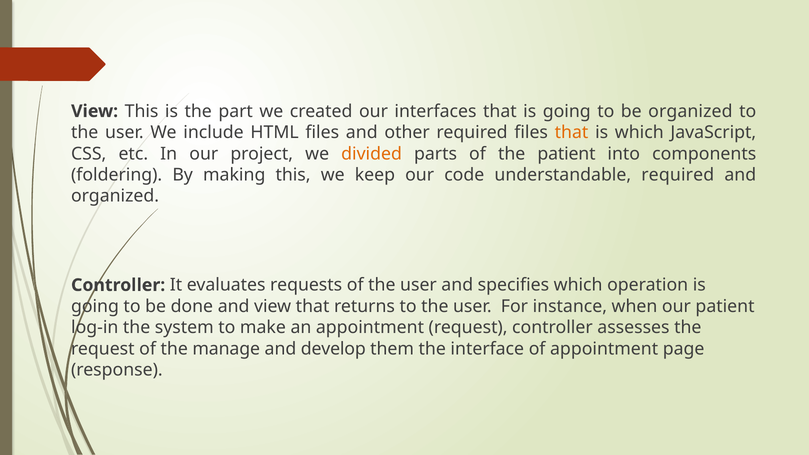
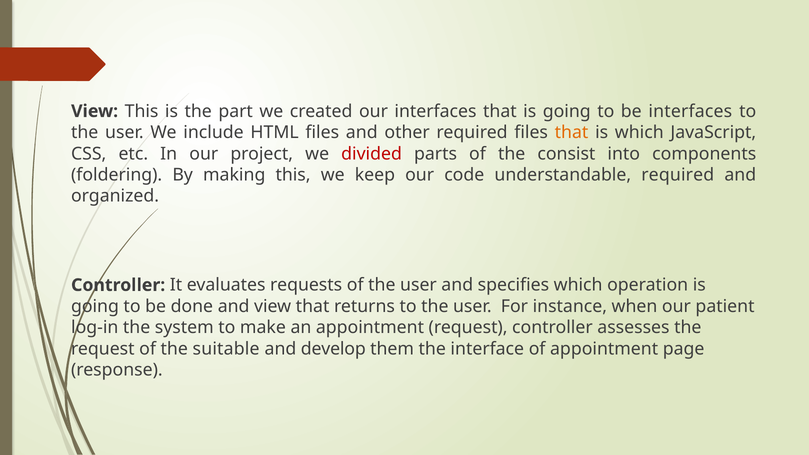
be organized: organized -> interfaces (690, 111)
divided colour: orange -> red (372, 154)
the patient: patient -> consist (566, 154)
manage: manage -> suitable (226, 349)
